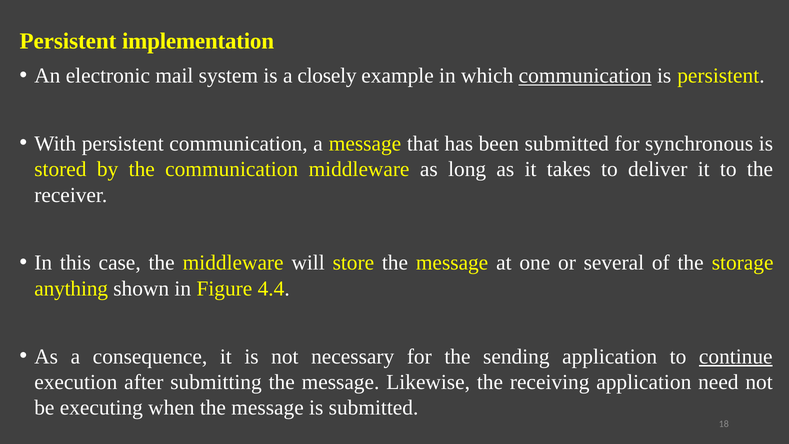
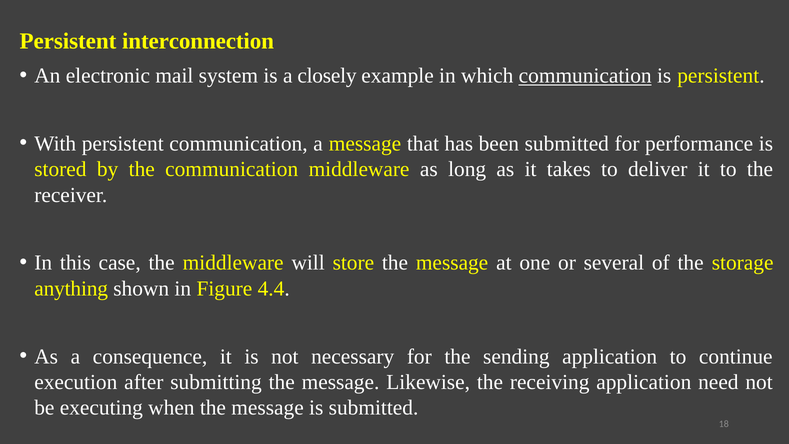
implementation: implementation -> interconnection (198, 41)
synchronous: synchronous -> performance (699, 144)
continue underline: present -> none (736, 356)
